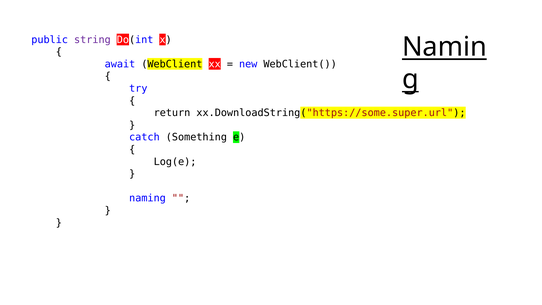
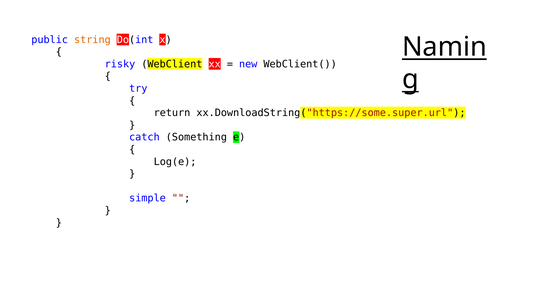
string colour: purple -> orange (92, 40)
await: await -> risky (120, 64)
naming: naming -> simple (147, 198)
